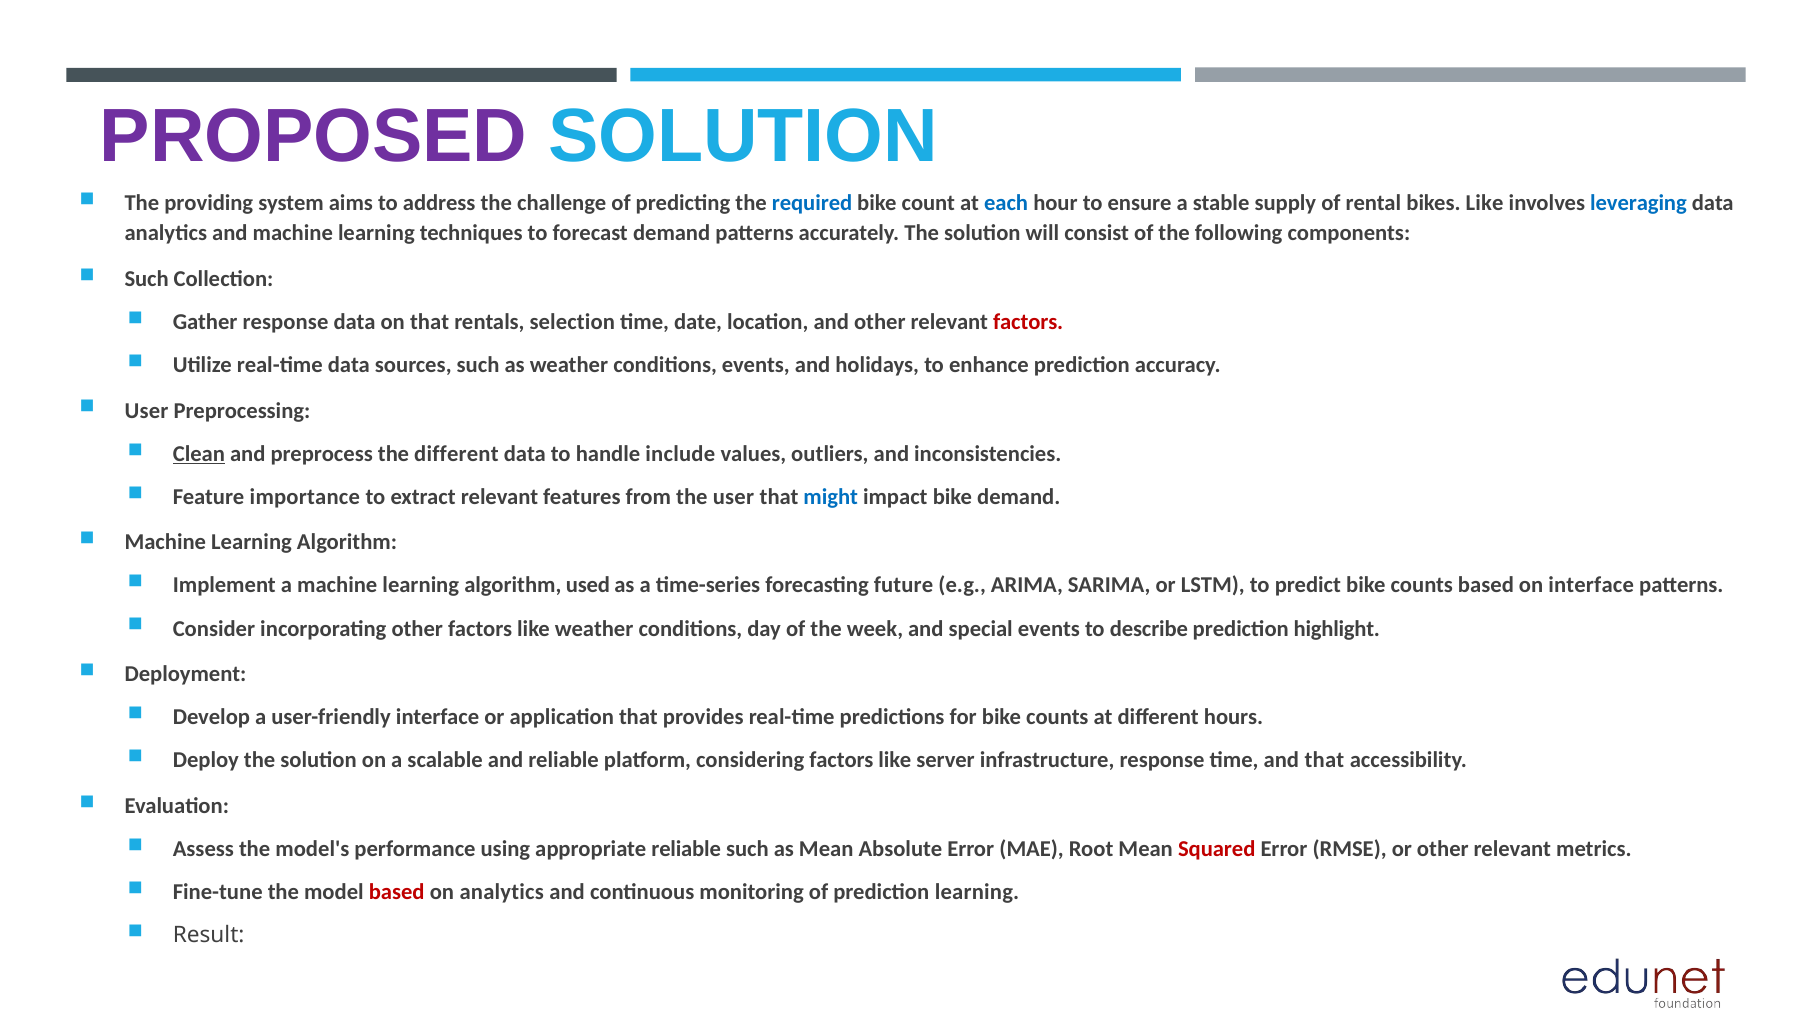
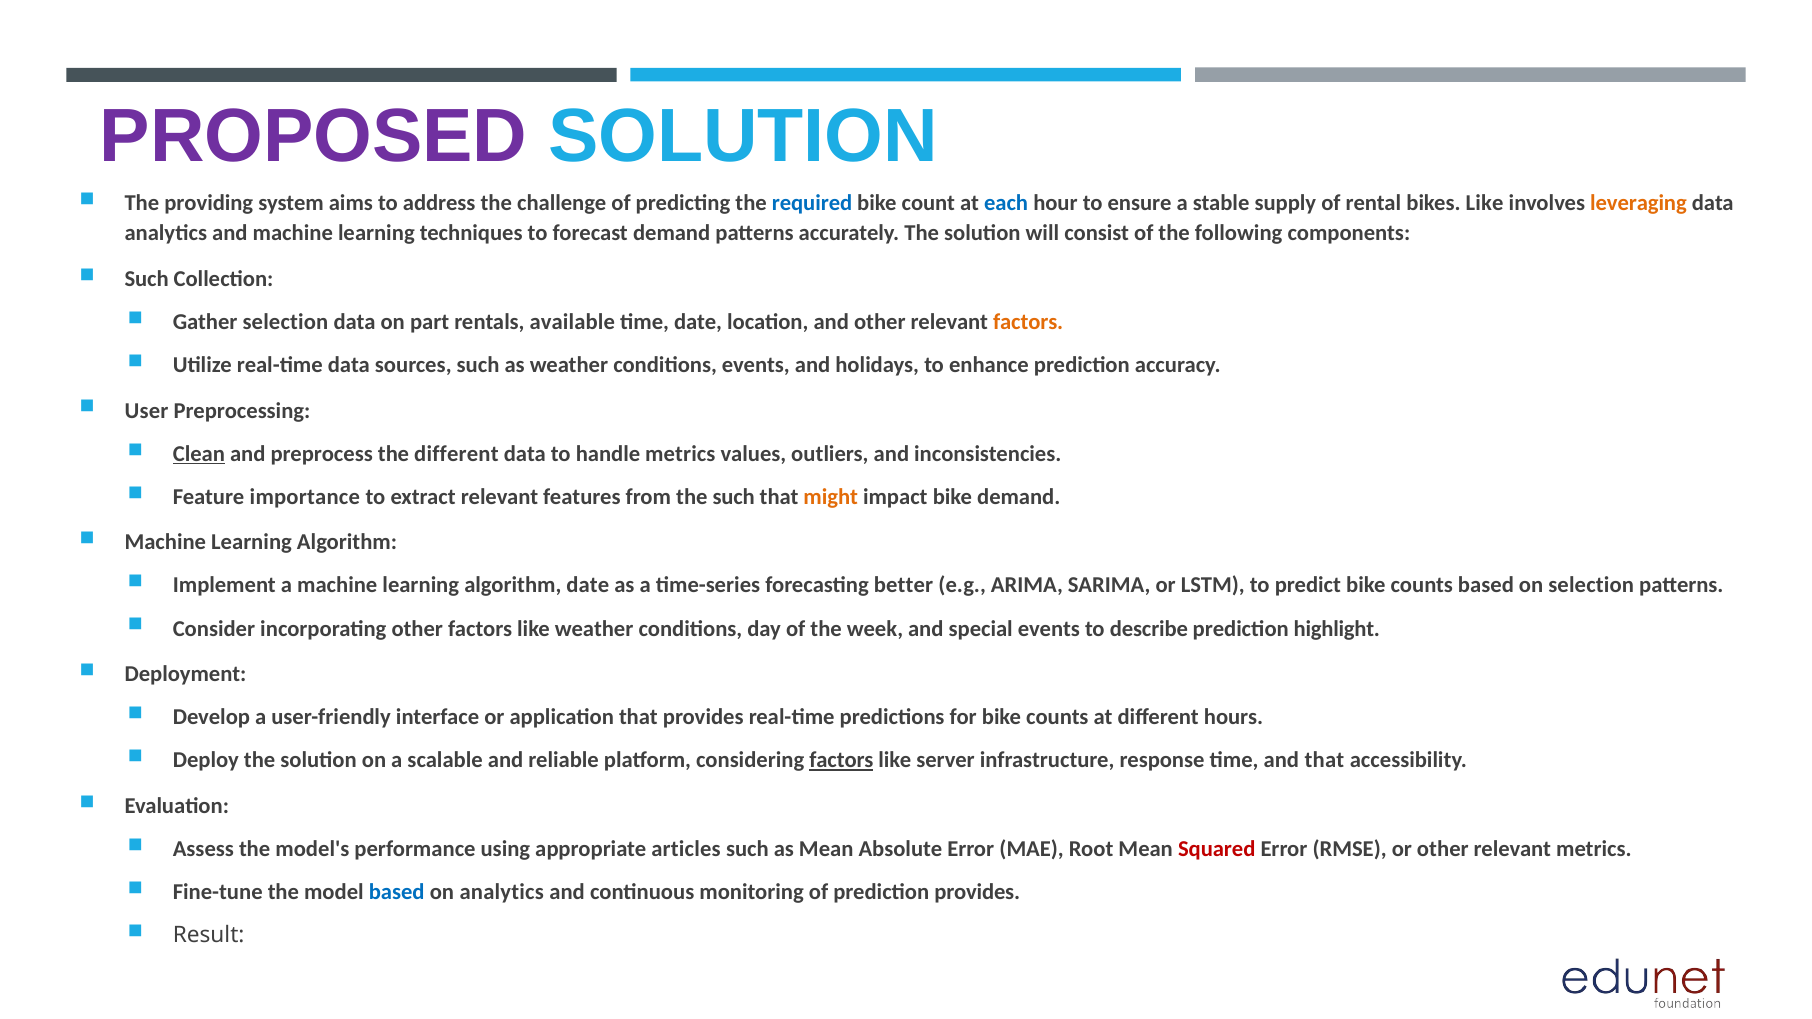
leveraging colour: blue -> orange (1638, 203)
Gather response: response -> selection (285, 322)
on that: that -> part (430, 322)
selection: selection -> available (572, 322)
factors colour: red -> orange (1028, 322)
handle include: include -> metrics (680, 454)
the user: user -> such (734, 497)
might colour: blue -> orange (831, 497)
algorithm used: used -> date (588, 586)
future: future -> better (904, 586)
on interface: interface -> selection (1591, 586)
factors underline: none -> present (841, 761)
appropriate reliable: reliable -> articles (686, 849)
based colour: red -> blue (397, 892)
prediction learning: learning -> provides (977, 892)
